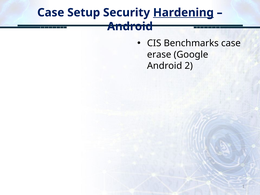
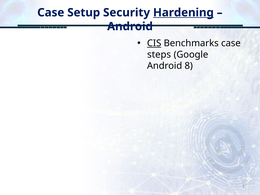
CIS underline: none -> present (154, 43)
erase: erase -> steps (159, 55)
2: 2 -> 8 (189, 66)
